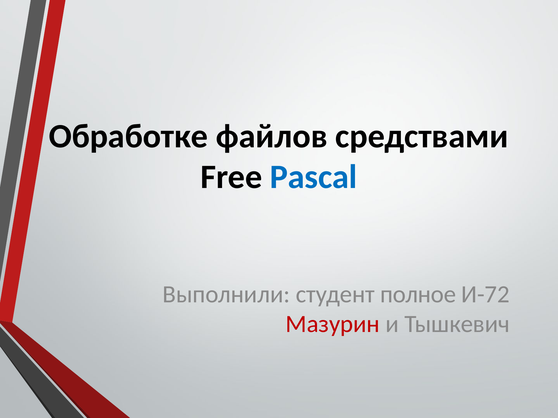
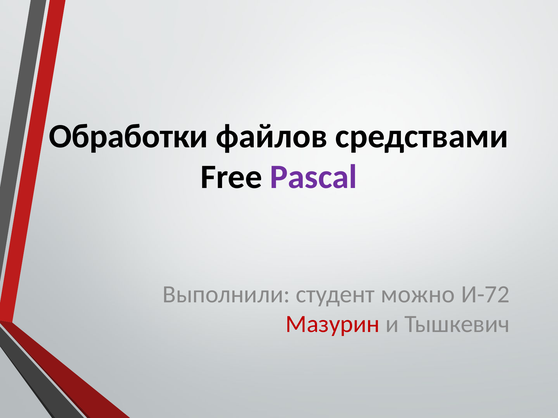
Обработке: Обработке -> Обработки (129, 136)
Pascal colour: blue -> purple (314, 177)
полное: полное -> можно (418, 295)
